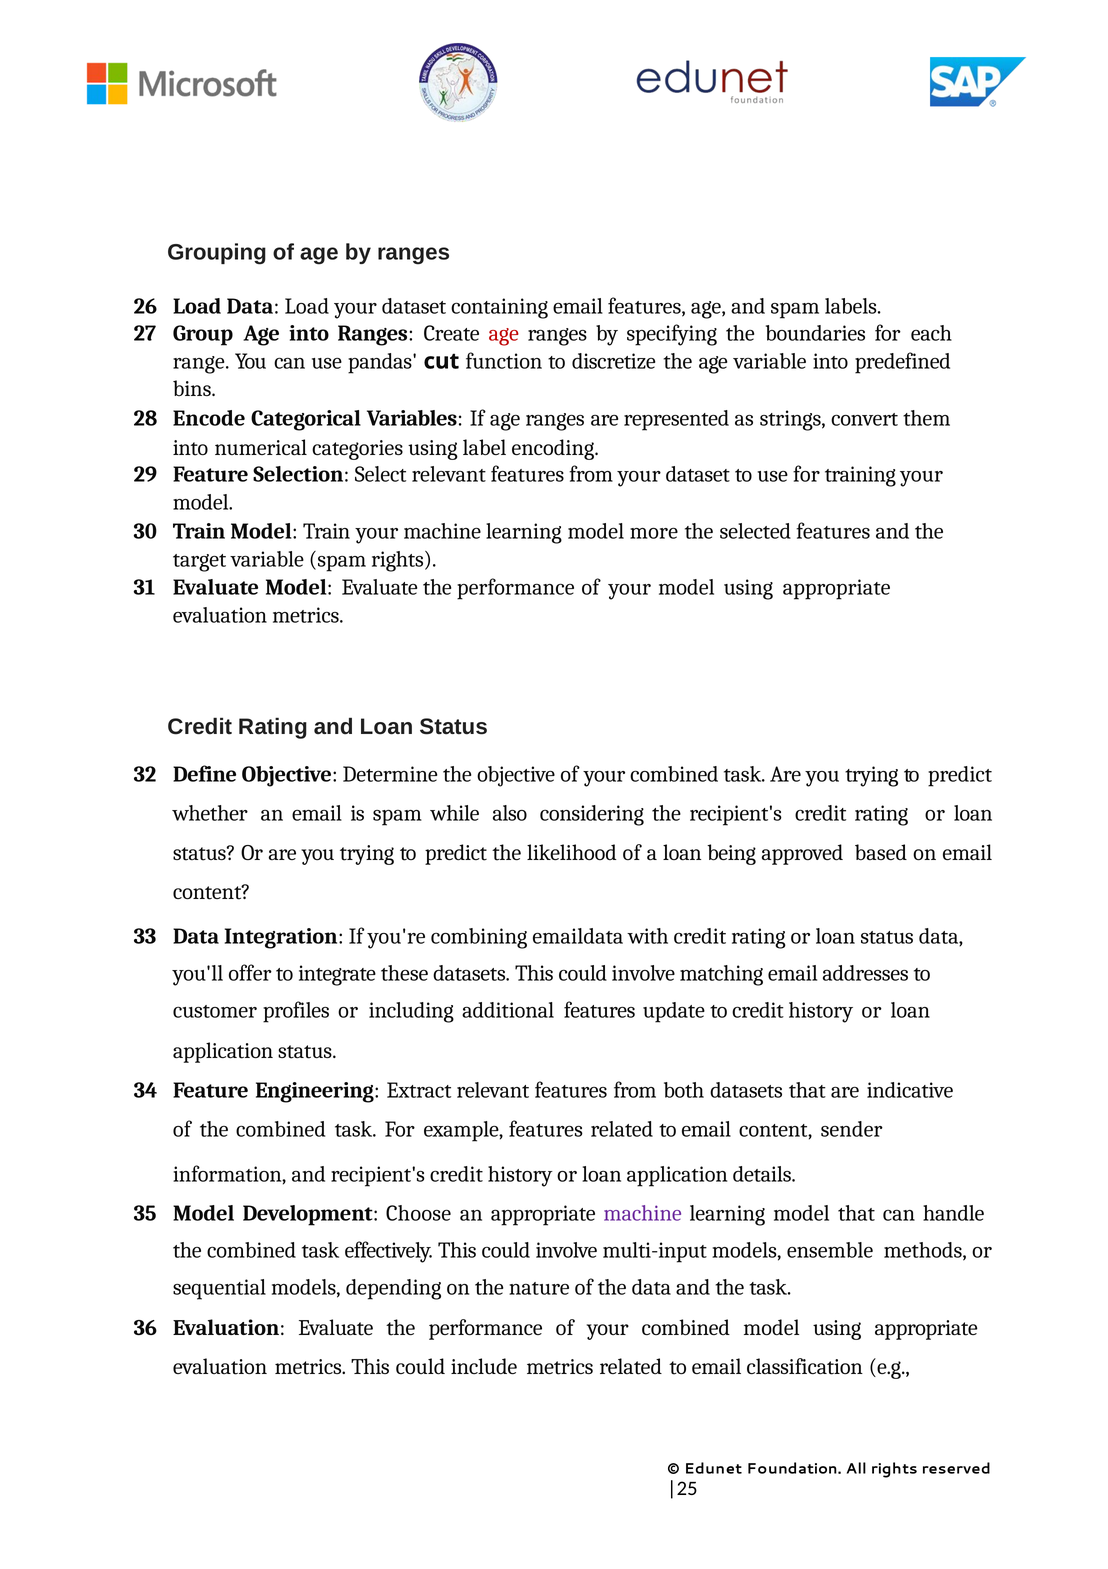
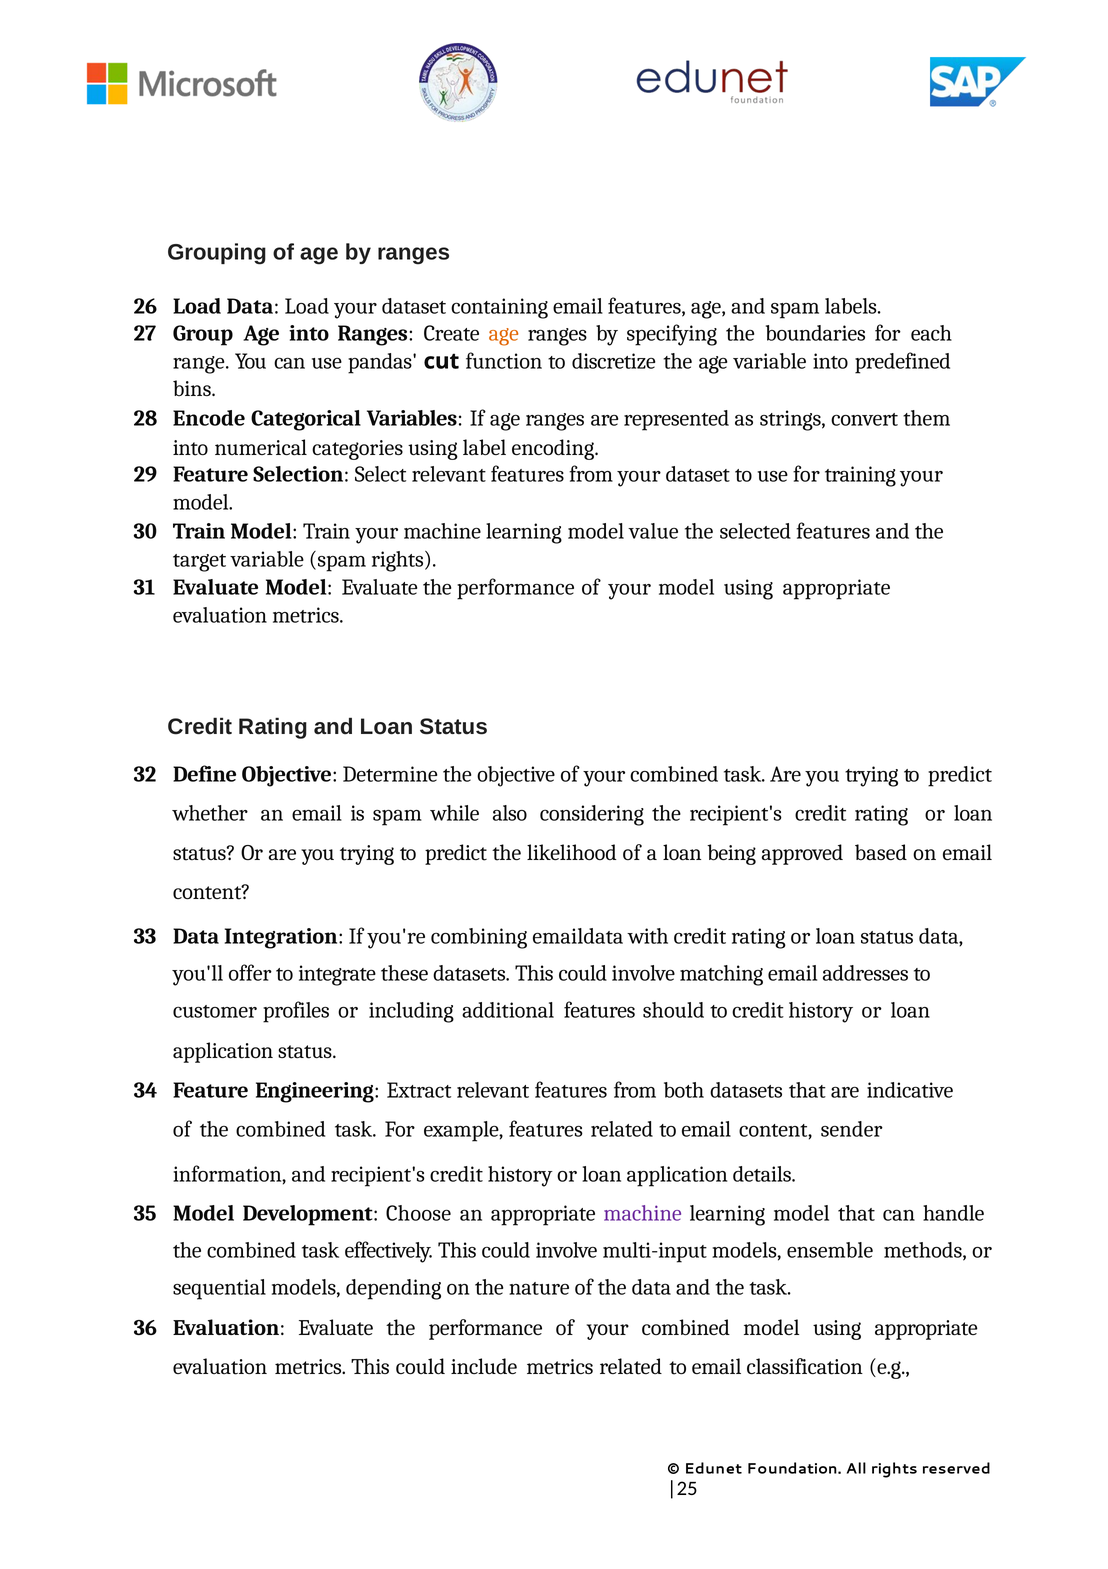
age colour: red -> orange (504, 333)
more: more -> value (654, 531)
update: update -> should (674, 1010)
